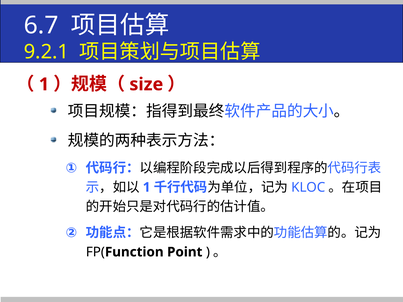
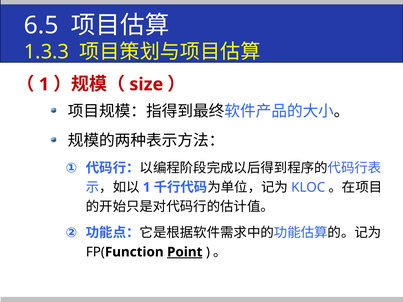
6.7: 6.7 -> 6.5 (41, 25)
9.2.1: 9.2.1 -> 1.3.3 (46, 52)
Point underline: none -> present (185, 252)
